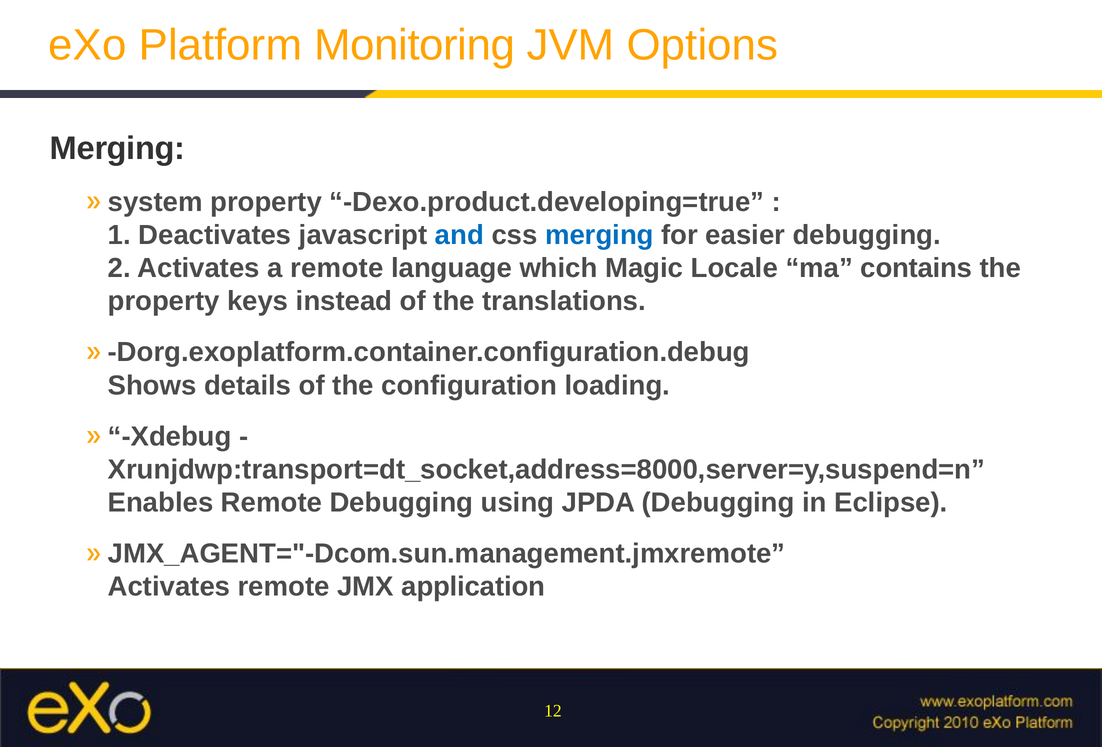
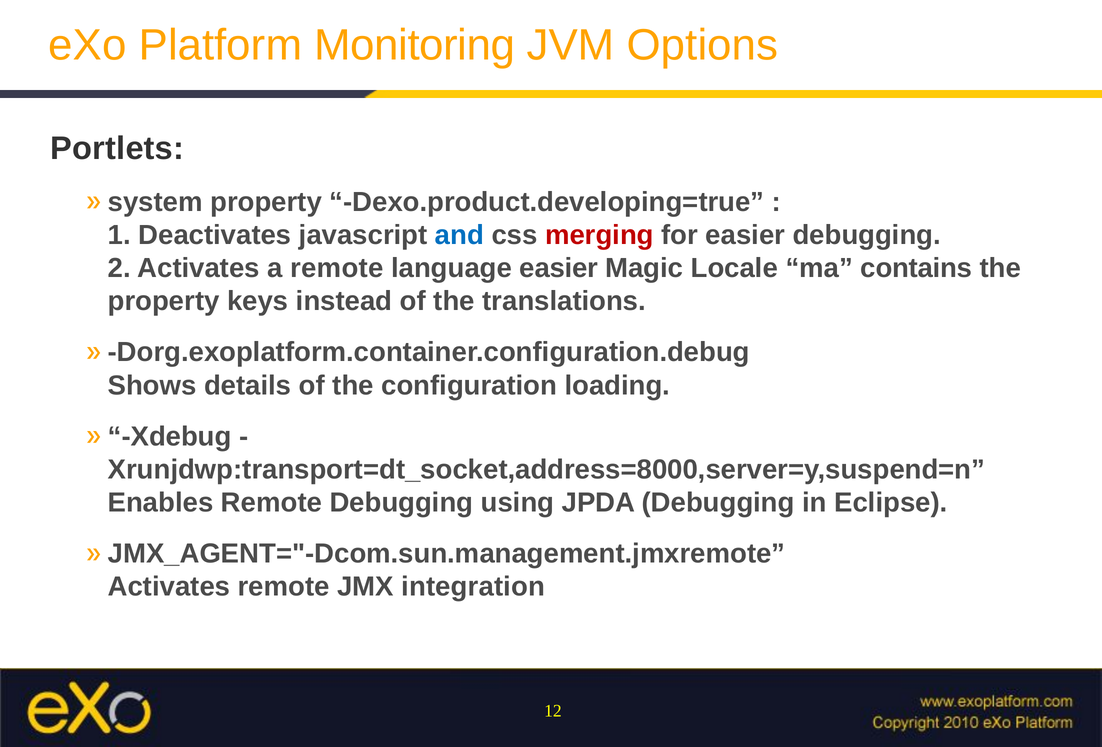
Merging: Merging -> Portlets (117, 148)
merging colour: blue -> red (599, 235)
language which: which -> easier (559, 268)
application: application -> integration (473, 586)
